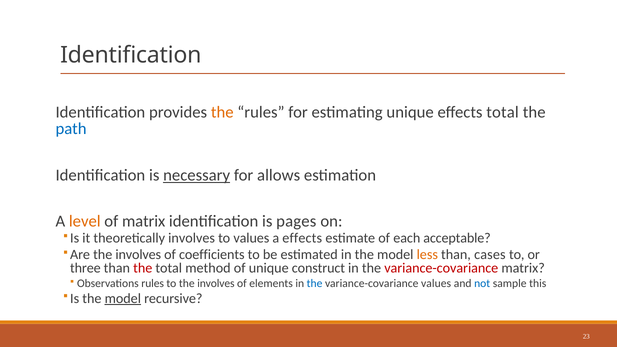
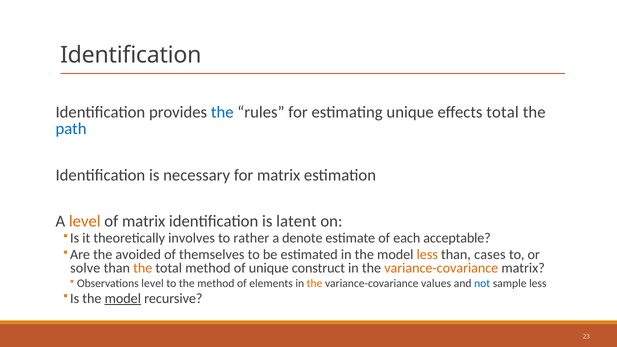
the colour: orange -> blue (222, 112)
necessary underline: present -> none (197, 175)
for allows: allows -> matrix (279, 175)
pages: pages -> latent (296, 222)
to values: values -> rather (251, 238)
a effects: effects -> denote (302, 238)
involves: involves -> avoided (138, 255)
coefficients: coefficients -> themselves (212, 255)
three: three -> solve (85, 268)
the colour: red -> orange (143, 268)
variance-covariance colour: red -> orange (441, 268)
Observations rules: rules -> level (153, 284)
to the involves: involves -> method (216, 284)
the colour: blue -> orange (315, 284)
sample this: this -> less (538, 284)
